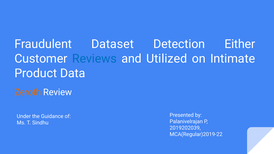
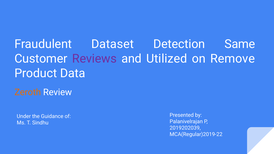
Either: Either -> Same (240, 44)
Reviews colour: blue -> purple (94, 59)
Intimate: Intimate -> Remove (233, 59)
